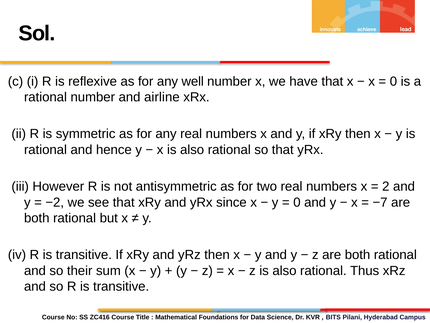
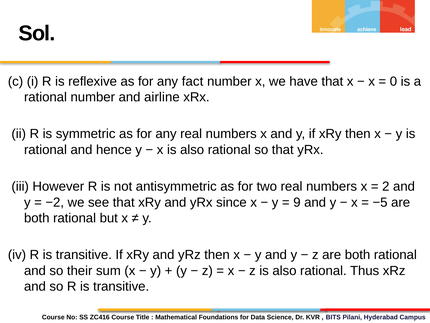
well: well -> fact (193, 81)
0: 0 -> 9 (297, 202)
−7: −7 -> −5 (380, 202)
